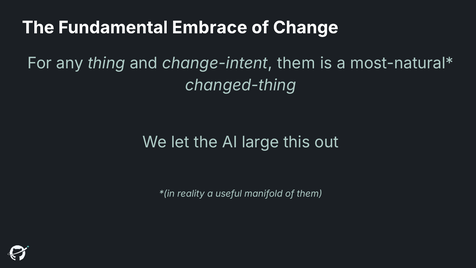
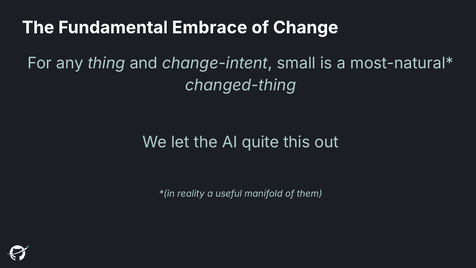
change-intent them: them -> small (296, 63)
large: large -> quite (260, 142)
